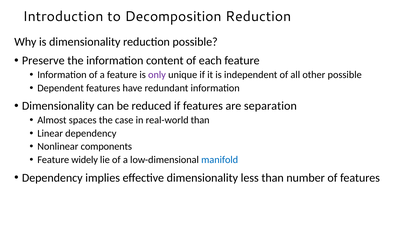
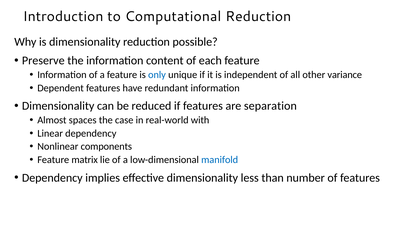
Decomposition: Decomposition -> Computational (173, 17)
only colour: purple -> blue (157, 75)
other possible: possible -> variance (345, 75)
real-world than: than -> with (200, 120)
widely: widely -> matrix (85, 160)
